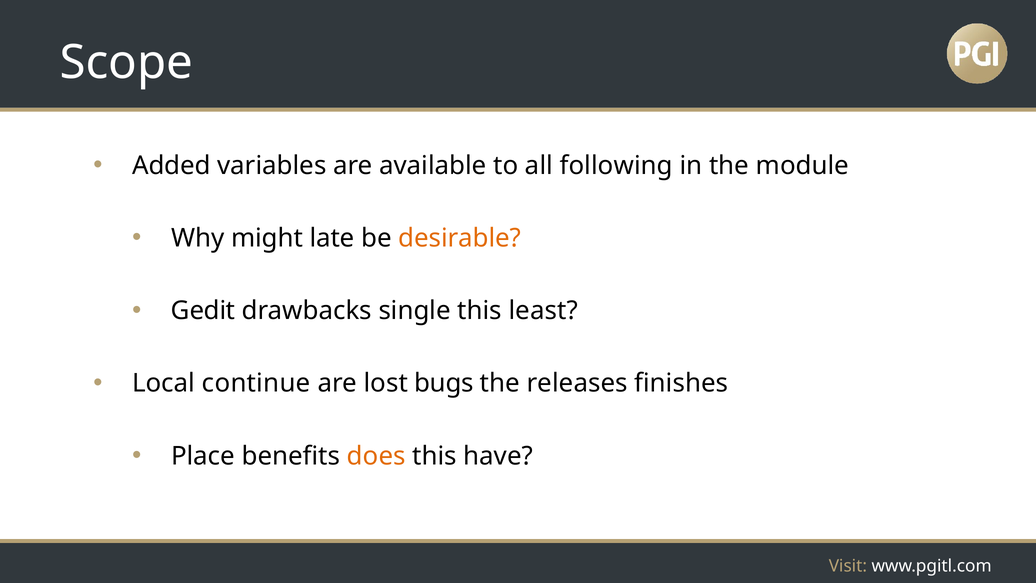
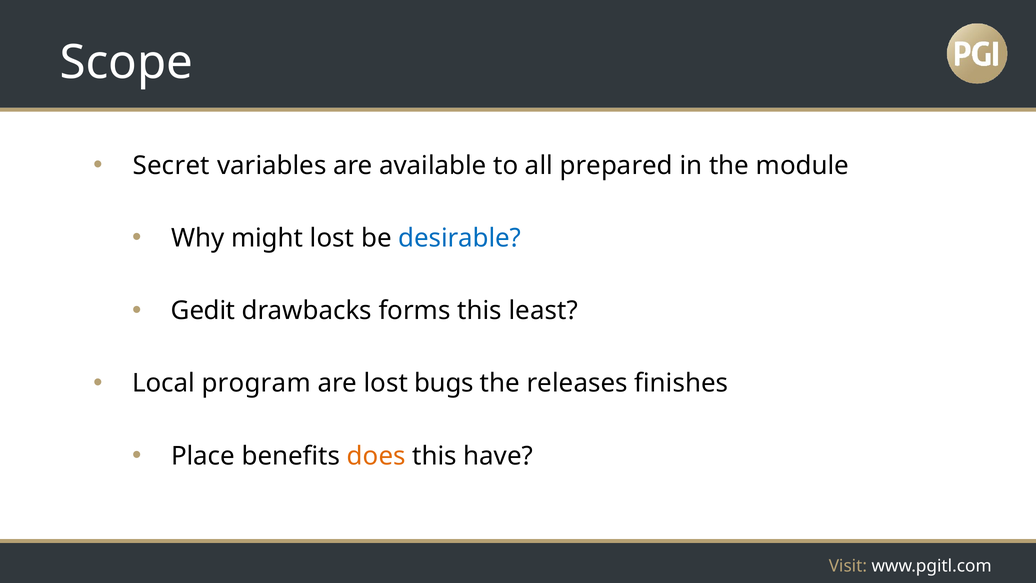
Added: Added -> Secret (171, 166)
following: following -> prepared (616, 166)
might late: late -> lost (332, 238)
desirable colour: orange -> blue (460, 238)
single: single -> forms (415, 311)
continue: continue -> program (256, 383)
